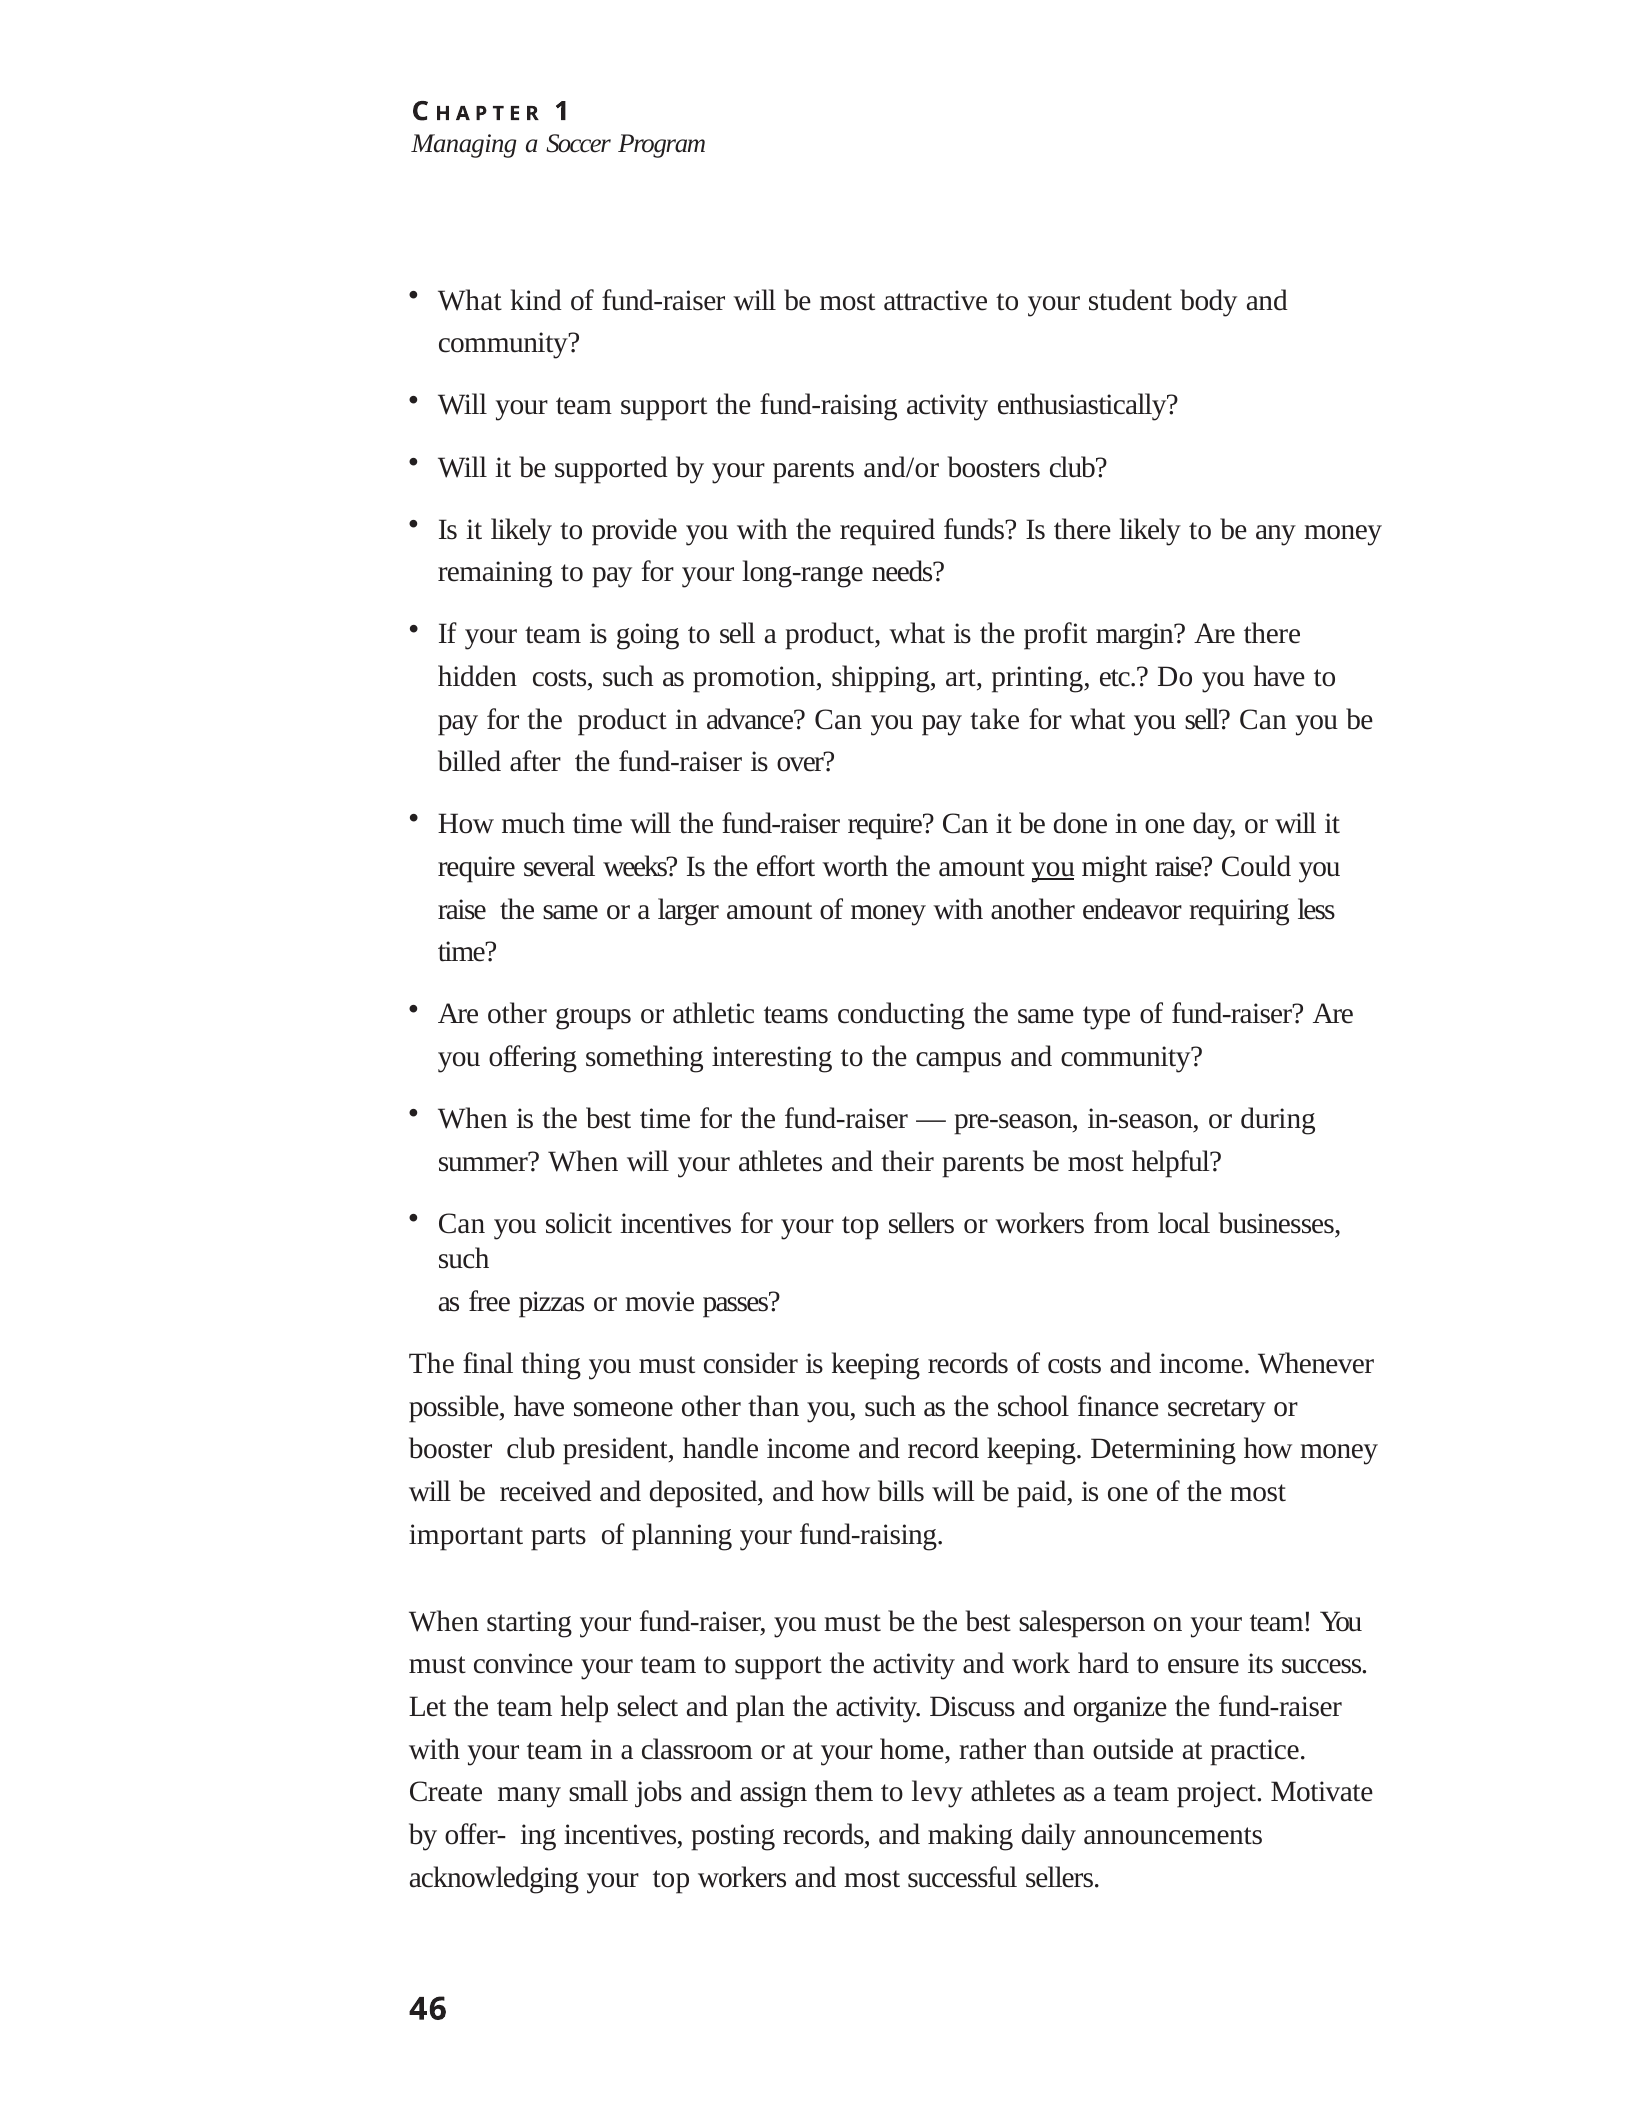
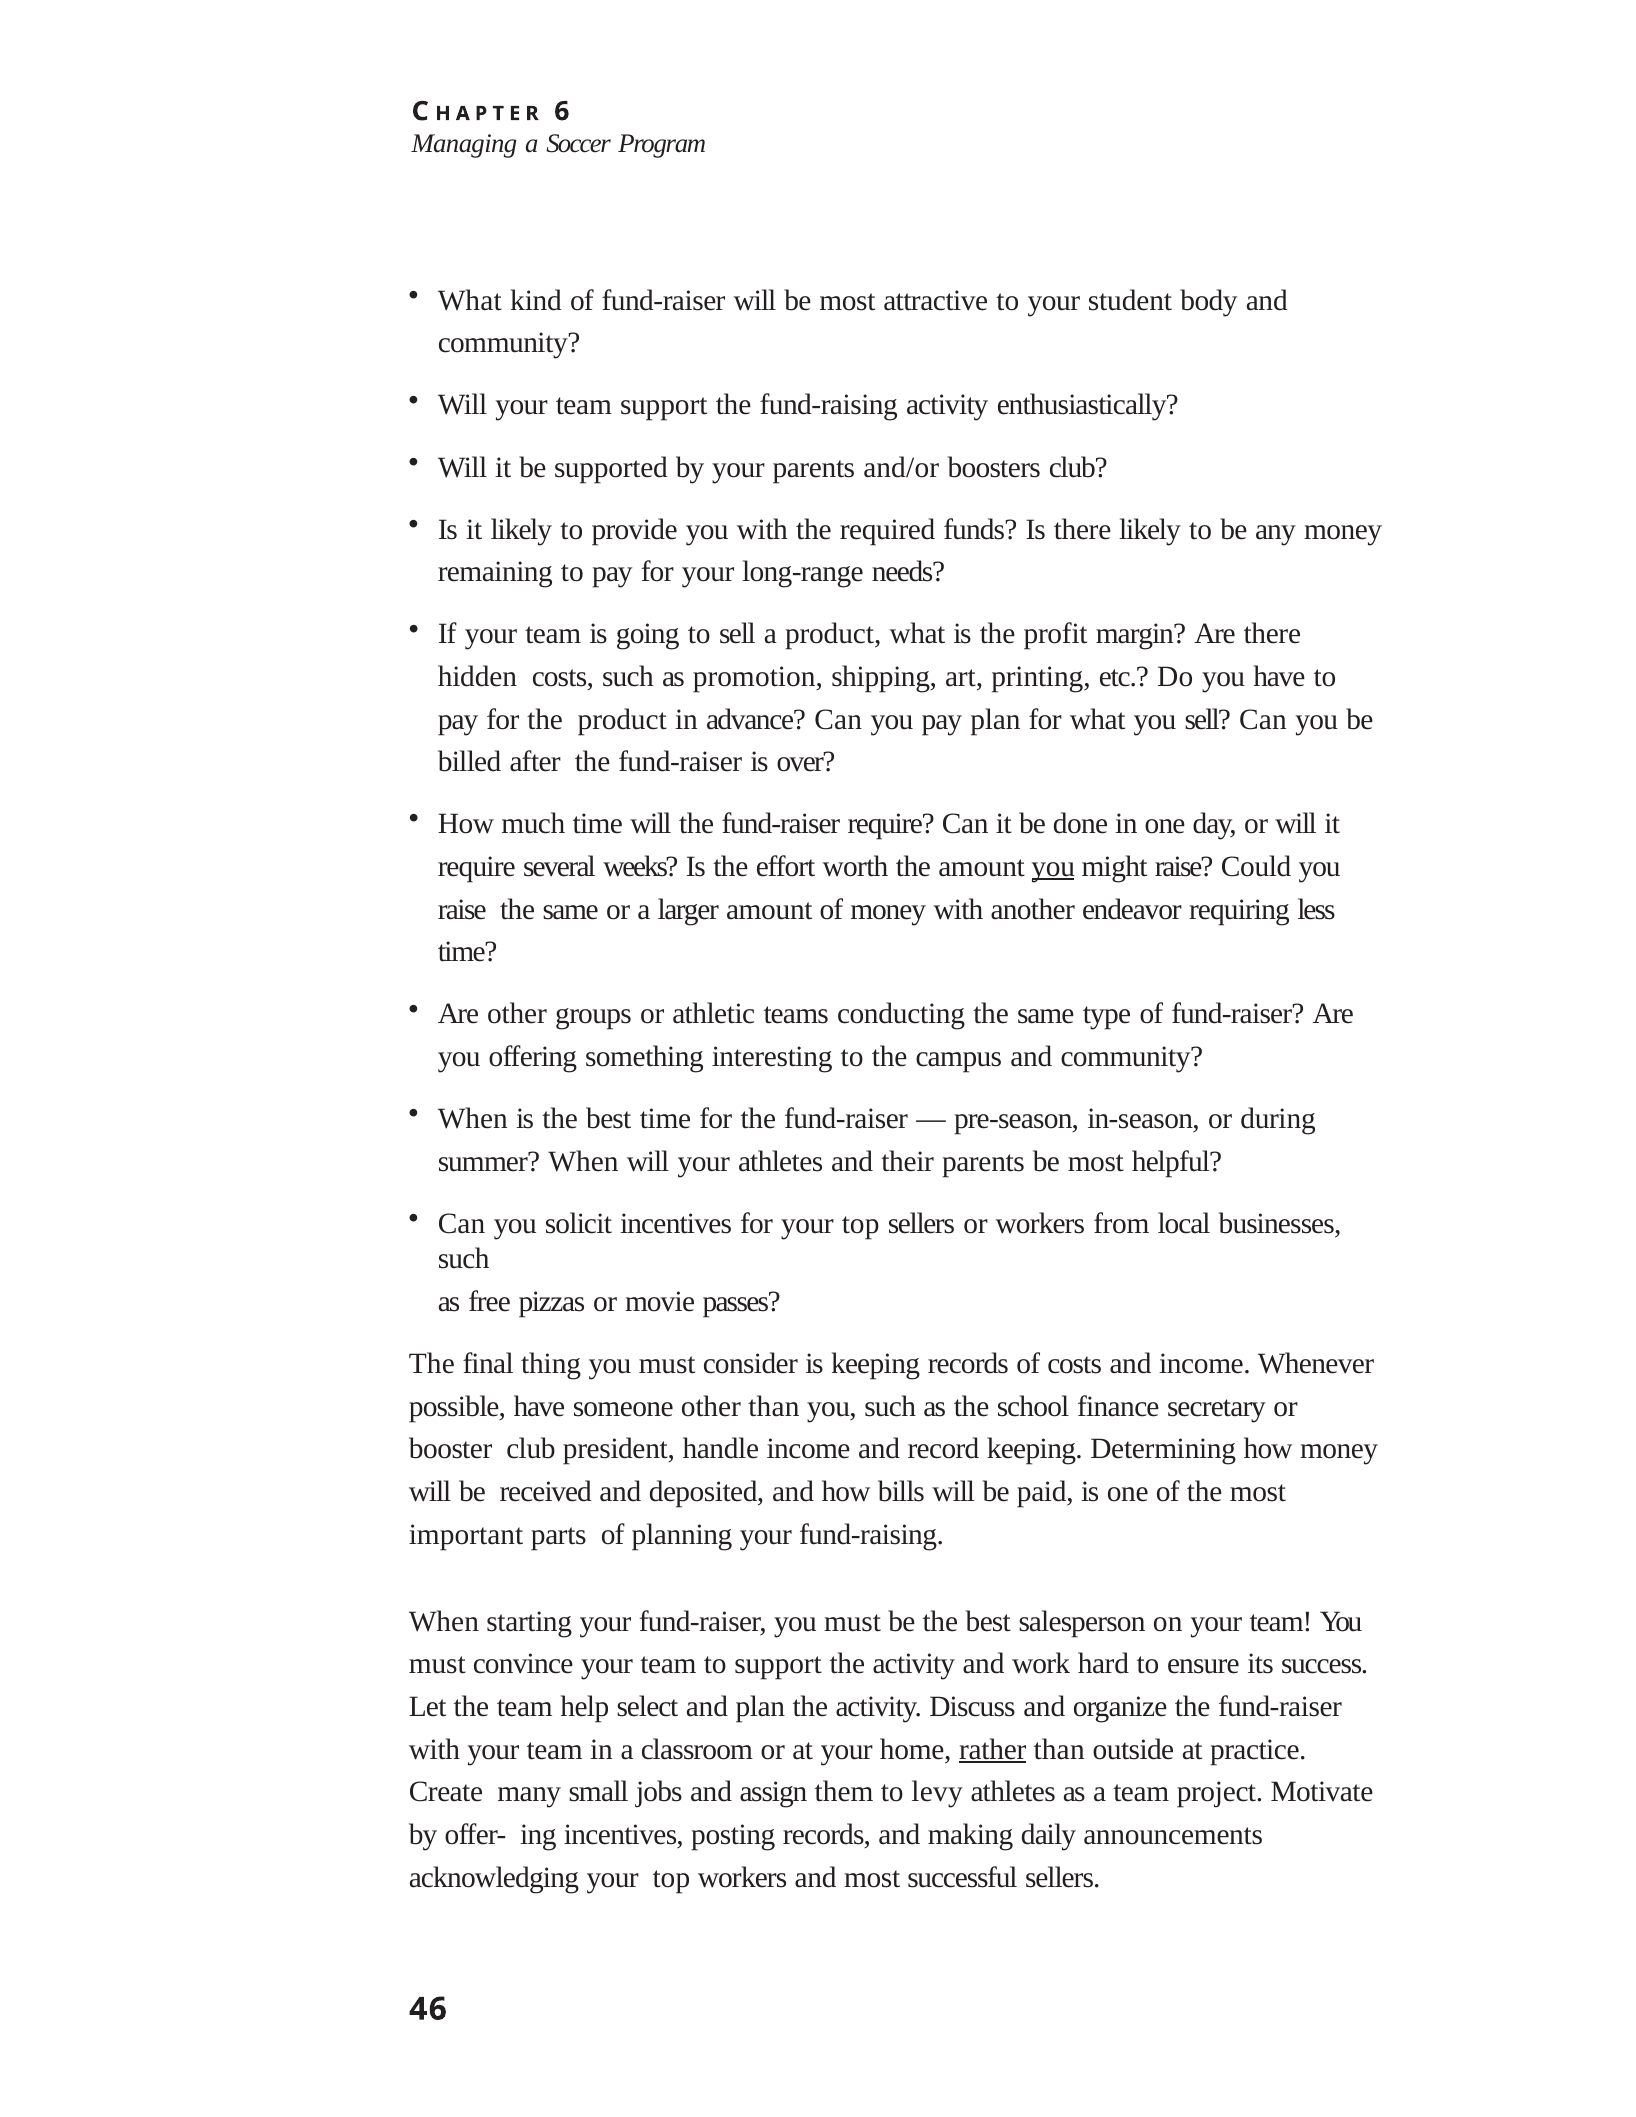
1: 1 -> 6 (562, 111)
pay take: take -> plan (995, 719)
rather underline: none -> present (993, 1750)
